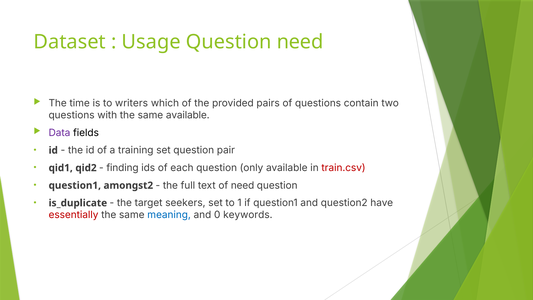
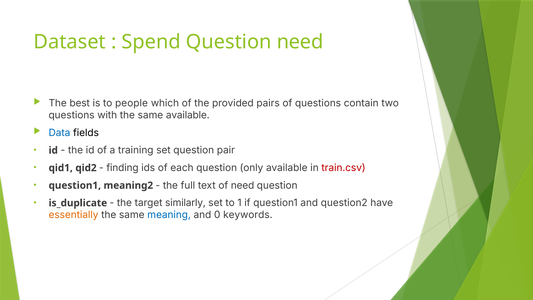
Usage: Usage -> Spend (151, 42)
time: time -> best (80, 103)
writers: writers -> people (132, 103)
Data colour: purple -> blue (59, 133)
amongst2: amongst2 -> meaning2 (128, 185)
seekers: seekers -> similarly (185, 203)
essentially colour: red -> orange (74, 215)
